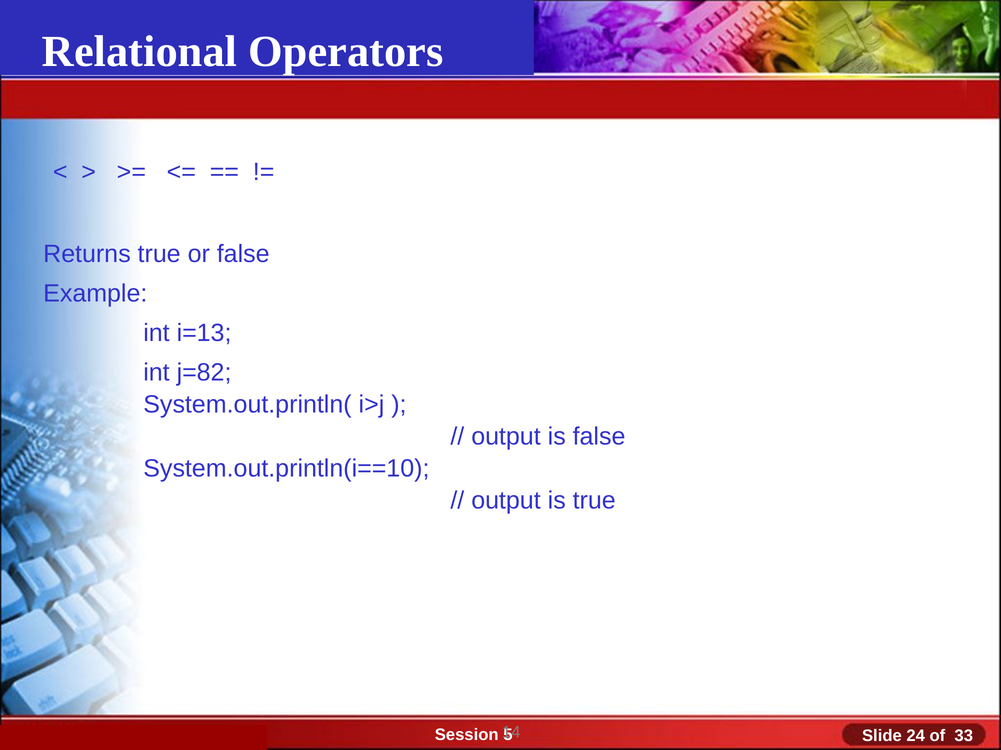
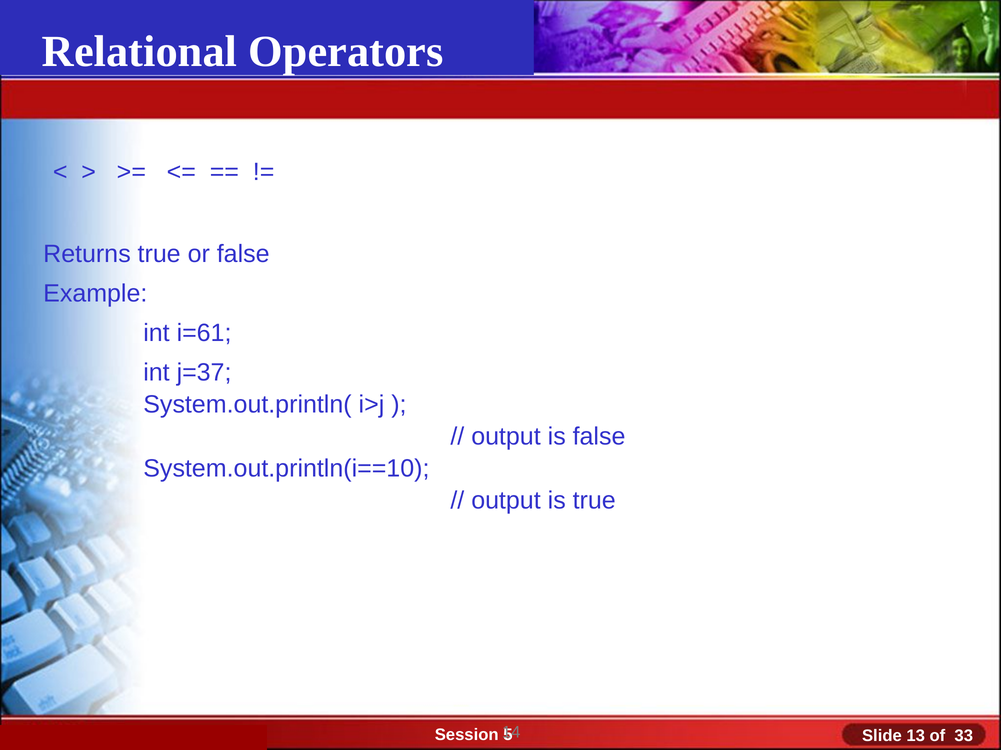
i=13: i=13 -> i=61 (204, 333)
j=82: j=82 -> j=37 (204, 373)
24: 24 -> 13 (916, 737)
